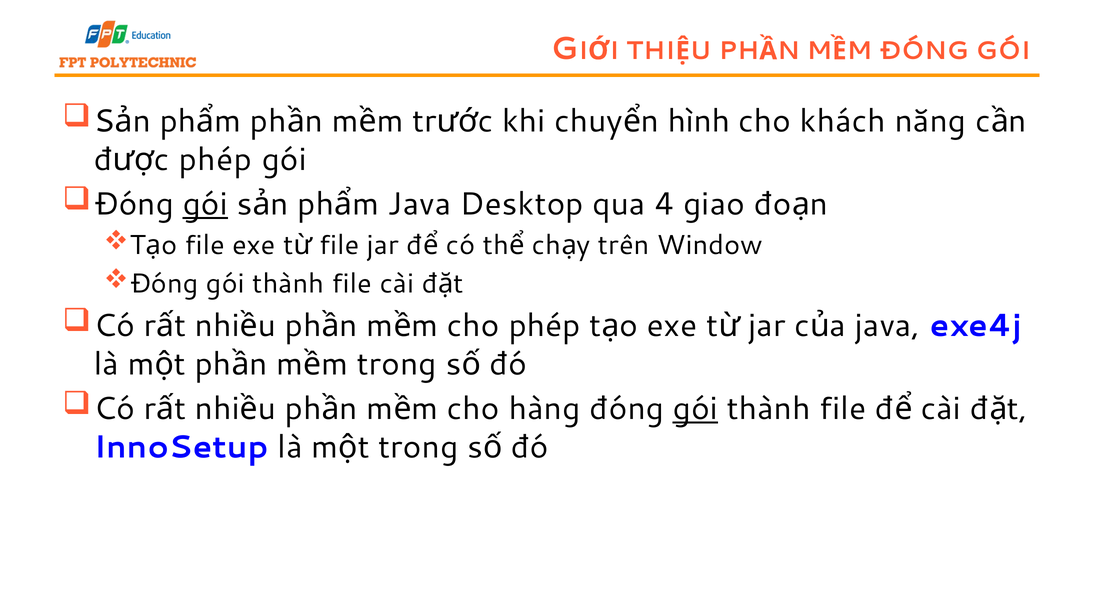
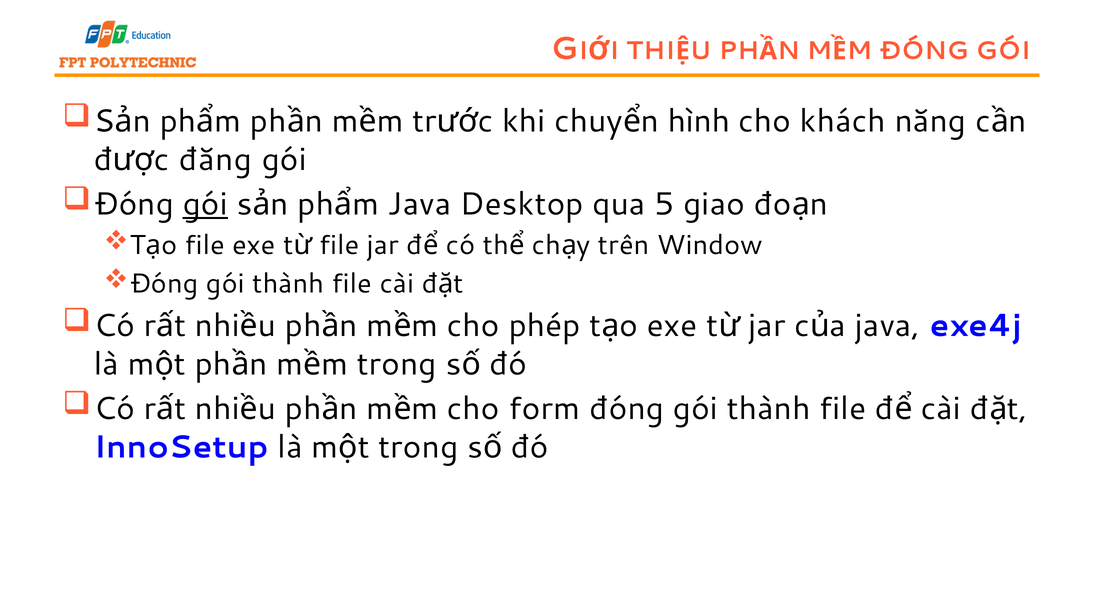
phép: phép -> đăng (215, 160)
4: 4 -> 5 (664, 204)
hàng: hàng -> form (544, 409)
gói underline: present -> none (695, 409)
